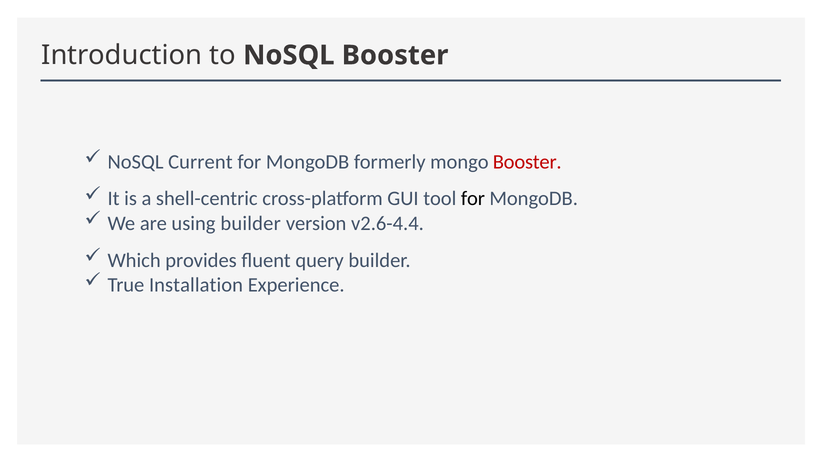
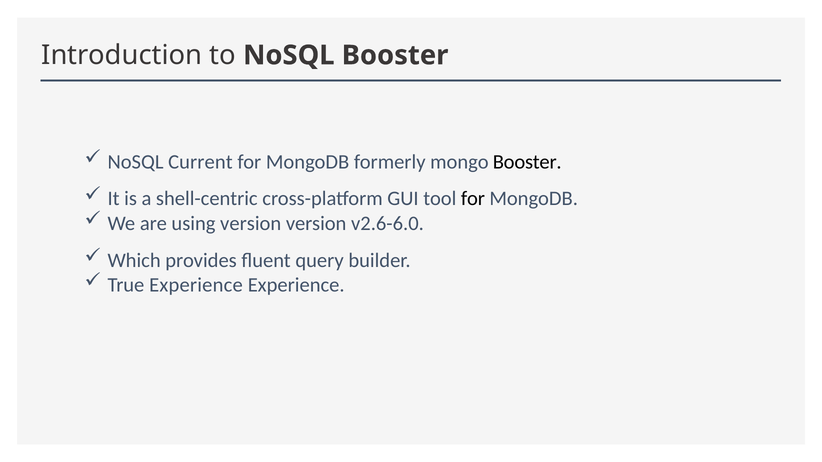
Booster colour: red -> black (527, 162)
using builder: builder -> version (251, 224)
v2.6-4.4: v2.6-4.4 -> v2.6-6.0 (387, 224)
True Installation: Installation -> Experience (196, 285)
